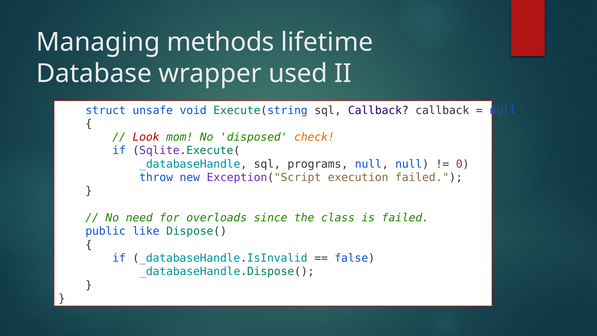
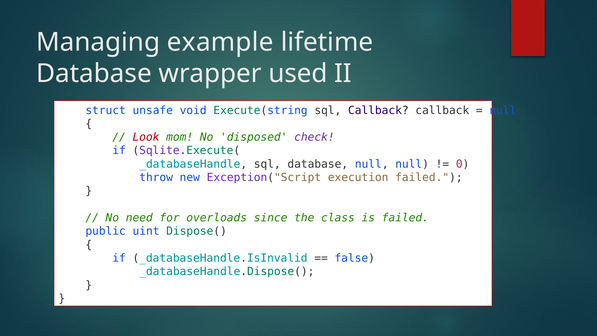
methods: methods -> example (220, 42)
check colour: orange -> purple (314, 137)
sql programs: programs -> database (318, 164)
like: like -> uint (146, 231)
